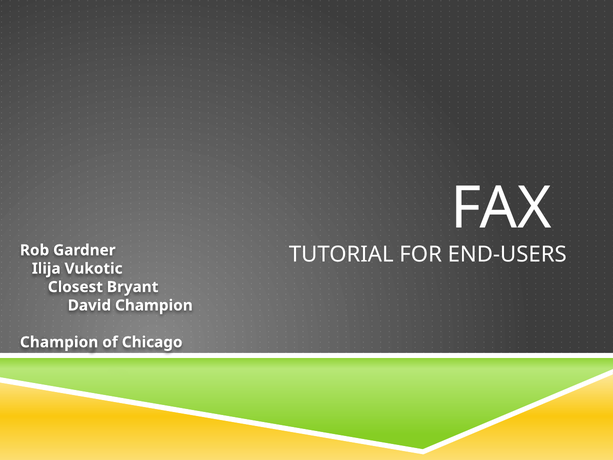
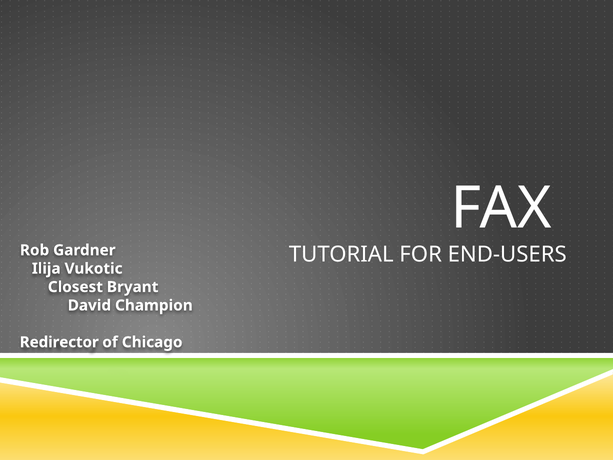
Champion: Champion -> Redirector (59, 342)
